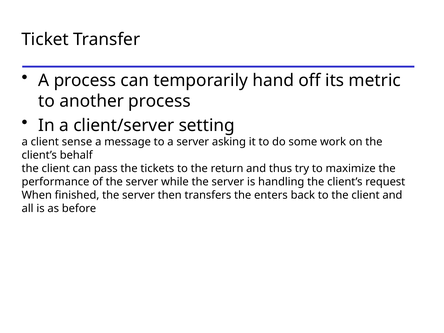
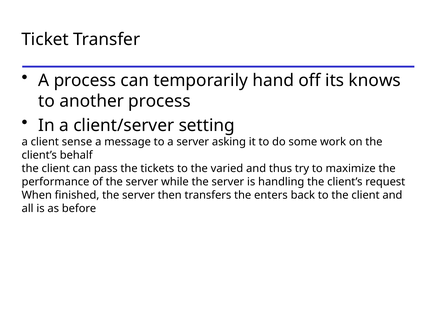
metric: metric -> knows (375, 80)
return: return -> varied (227, 169)
